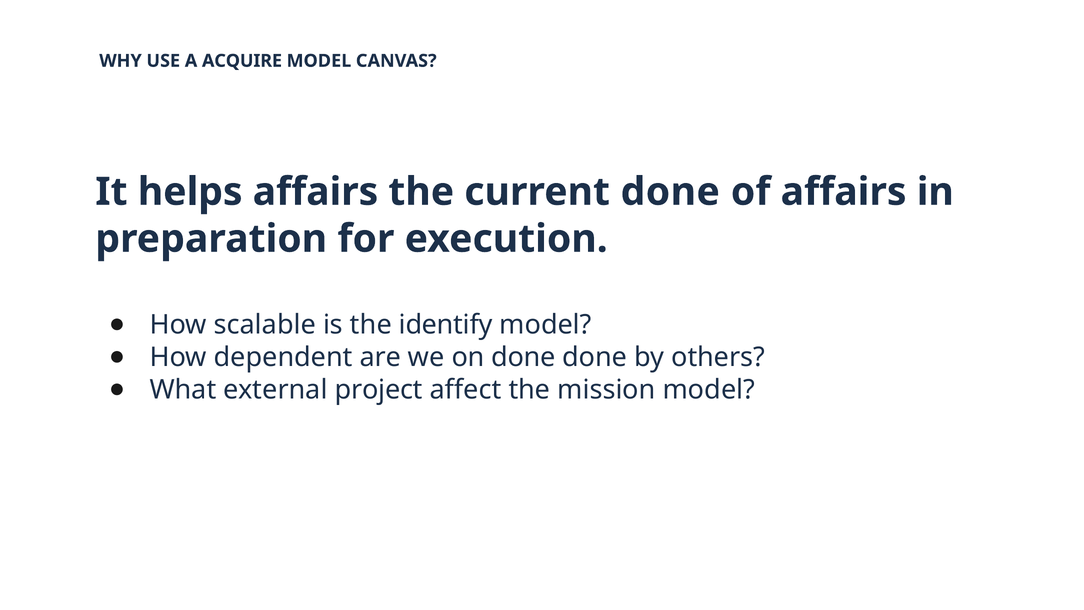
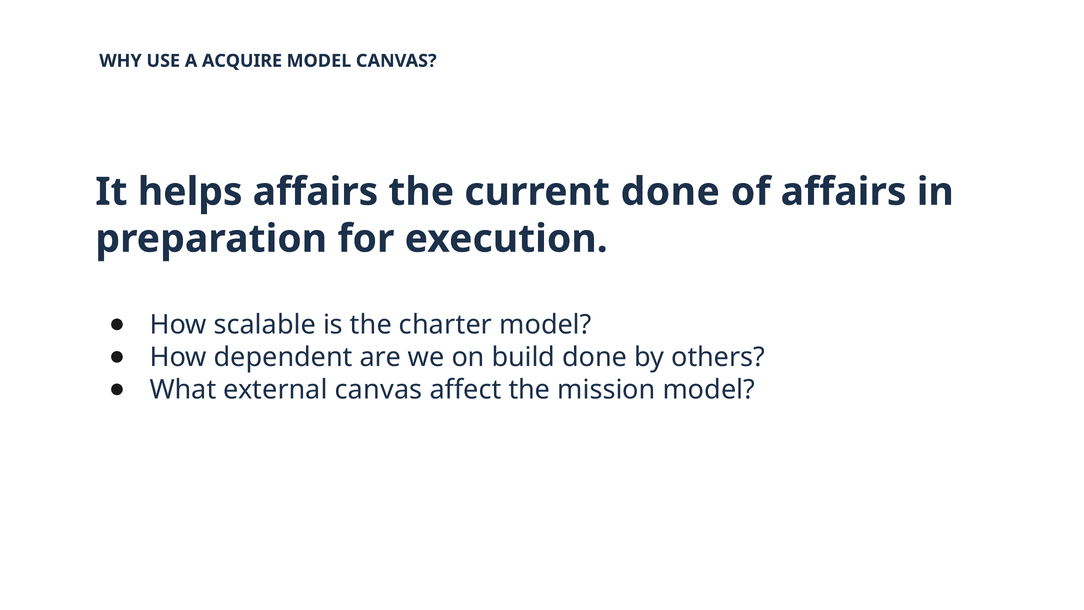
identify: identify -> charter (446, 325)
on done: done -> build (523, 357)
external project: project -> canvas (379, 390)
